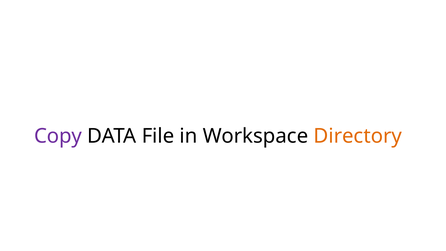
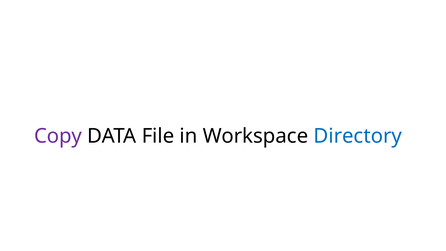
Directory colour: orange -> blue (358, 136)
